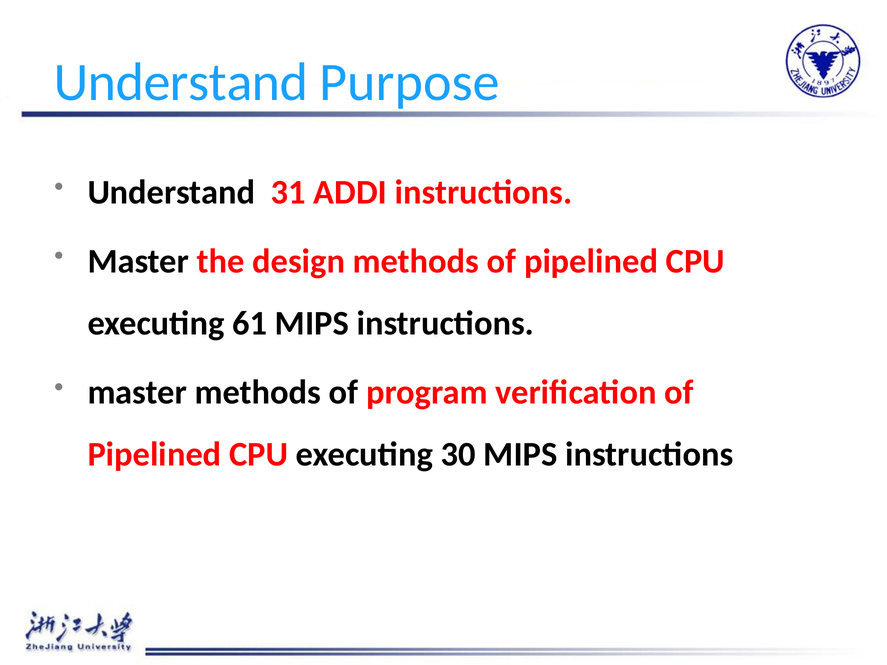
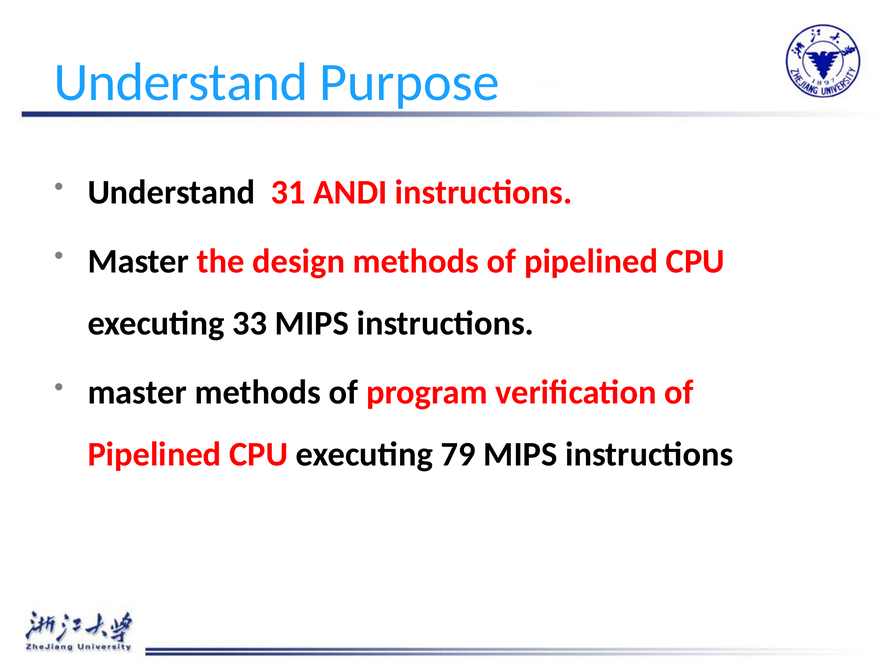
ADDI: ADDI -> ANDI (350, 192)
61: 61 -> 33 (250, 323)
30: 30 -> 79 (458, 455)
